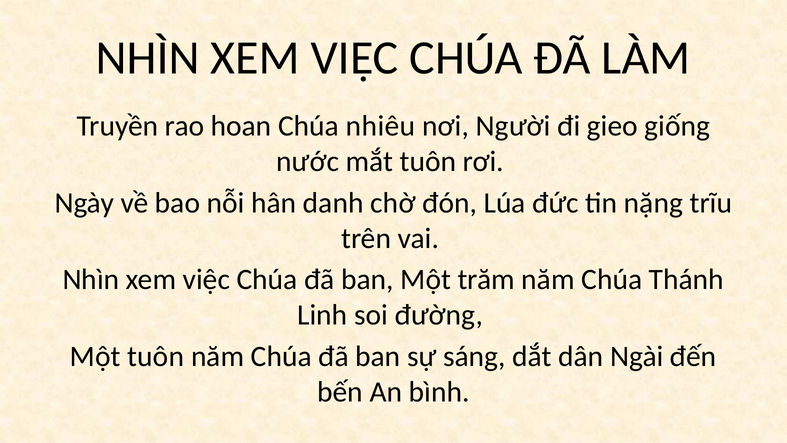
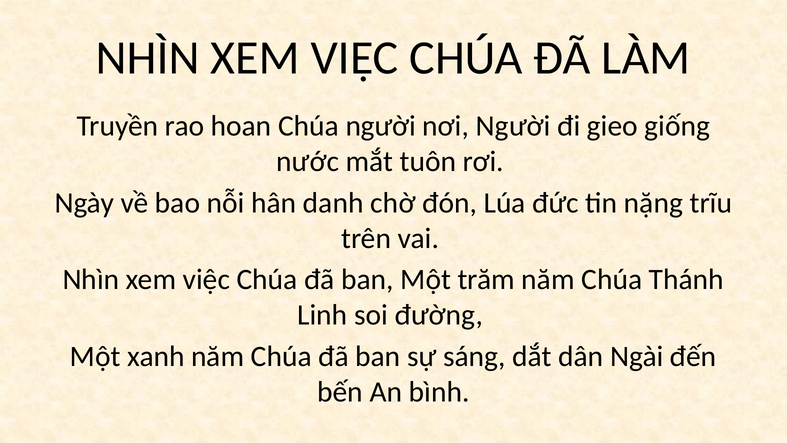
Chúa nhiêu: nhiêu -> người (381, 126)
Một tuôn: tuôn -> xanh (156, 356)
